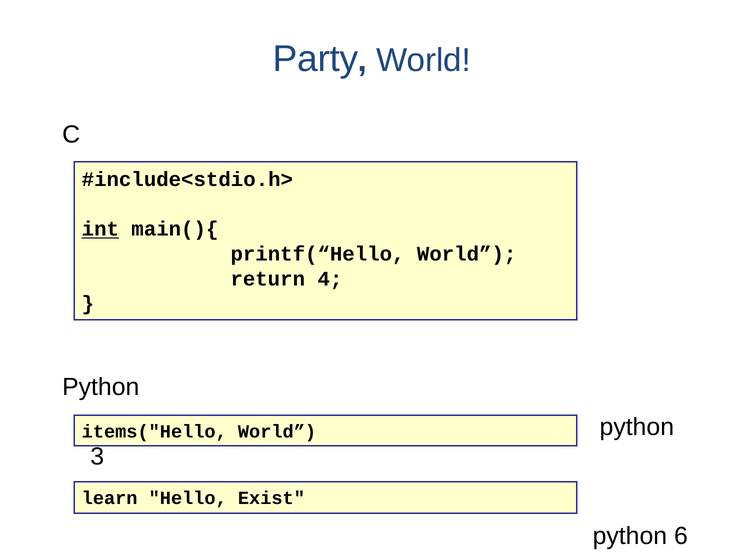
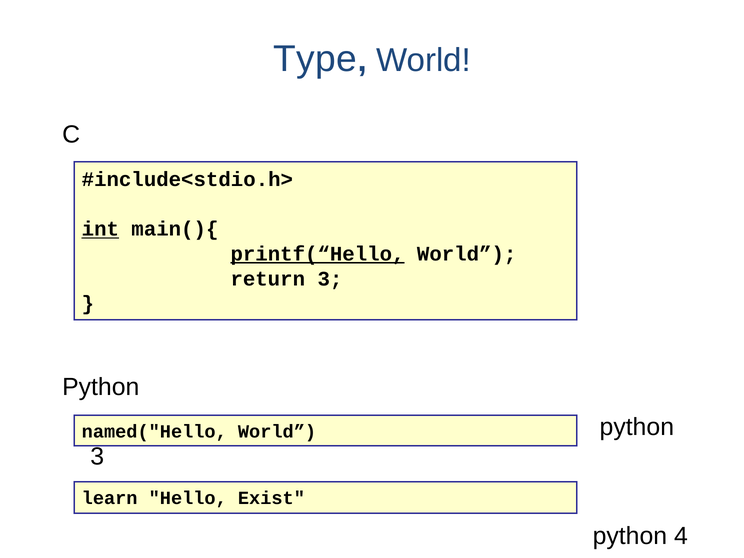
Party: Party -> Type (315, 59)
printf(“Hello underline: none -> present (317, 254)
return 4: 4 -> 3 (330, 279)
items("Hello: items("Hello -> named("Hello (154, 432)
6: 6 -> 4 (681, 536)
